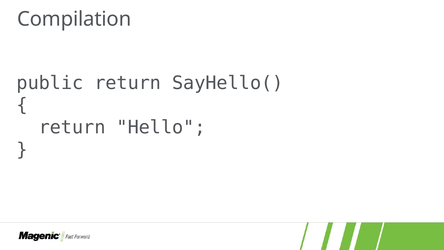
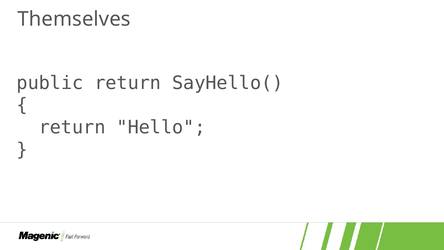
Compilation: Compilation -> Themselves (74, 19)
